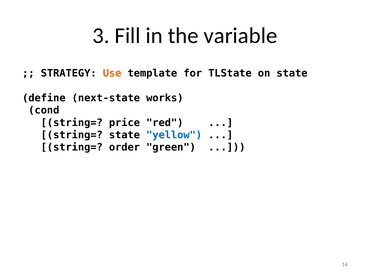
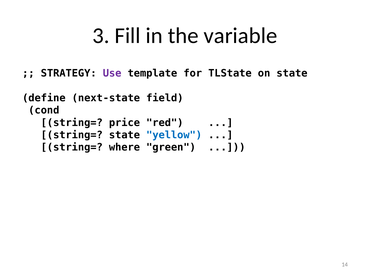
Use colour: orange -> purple (112, 73)
works: works -> field (165, 98)
order: order -> where (124, 148)
